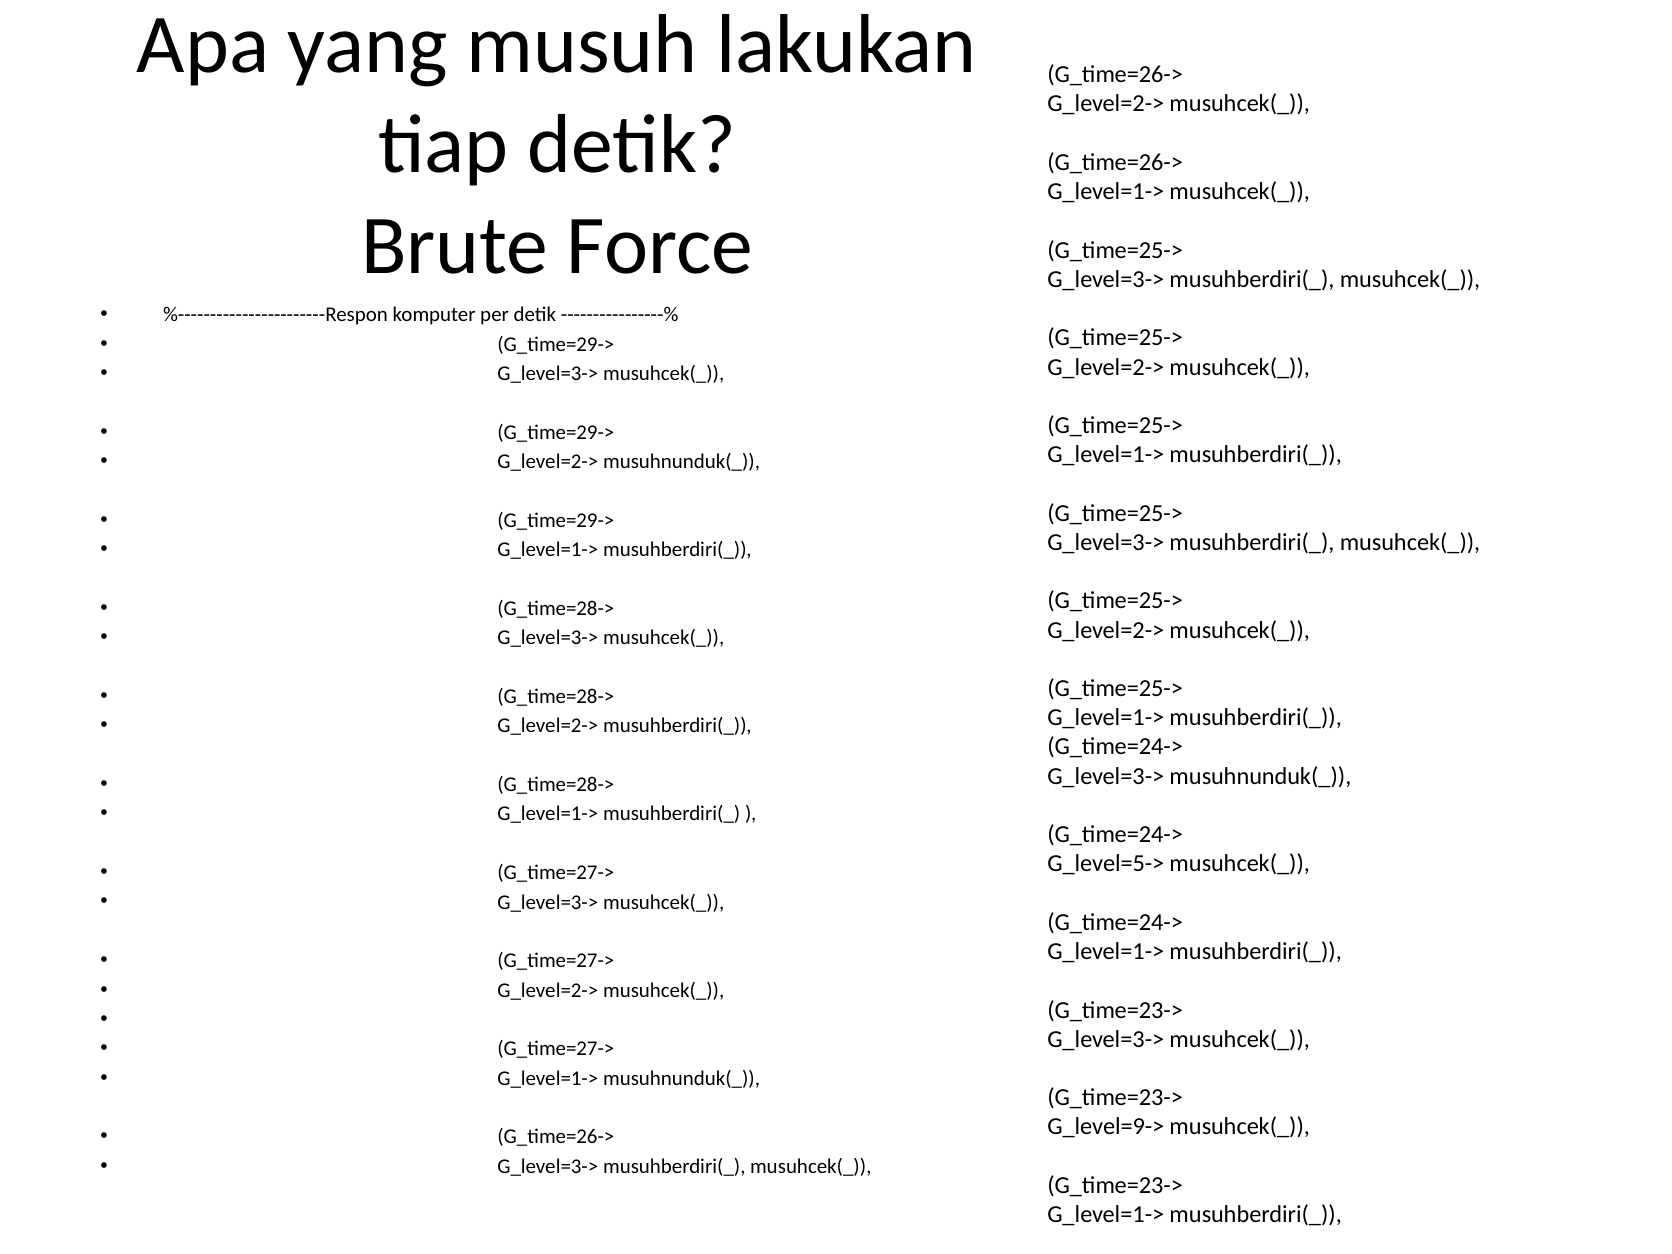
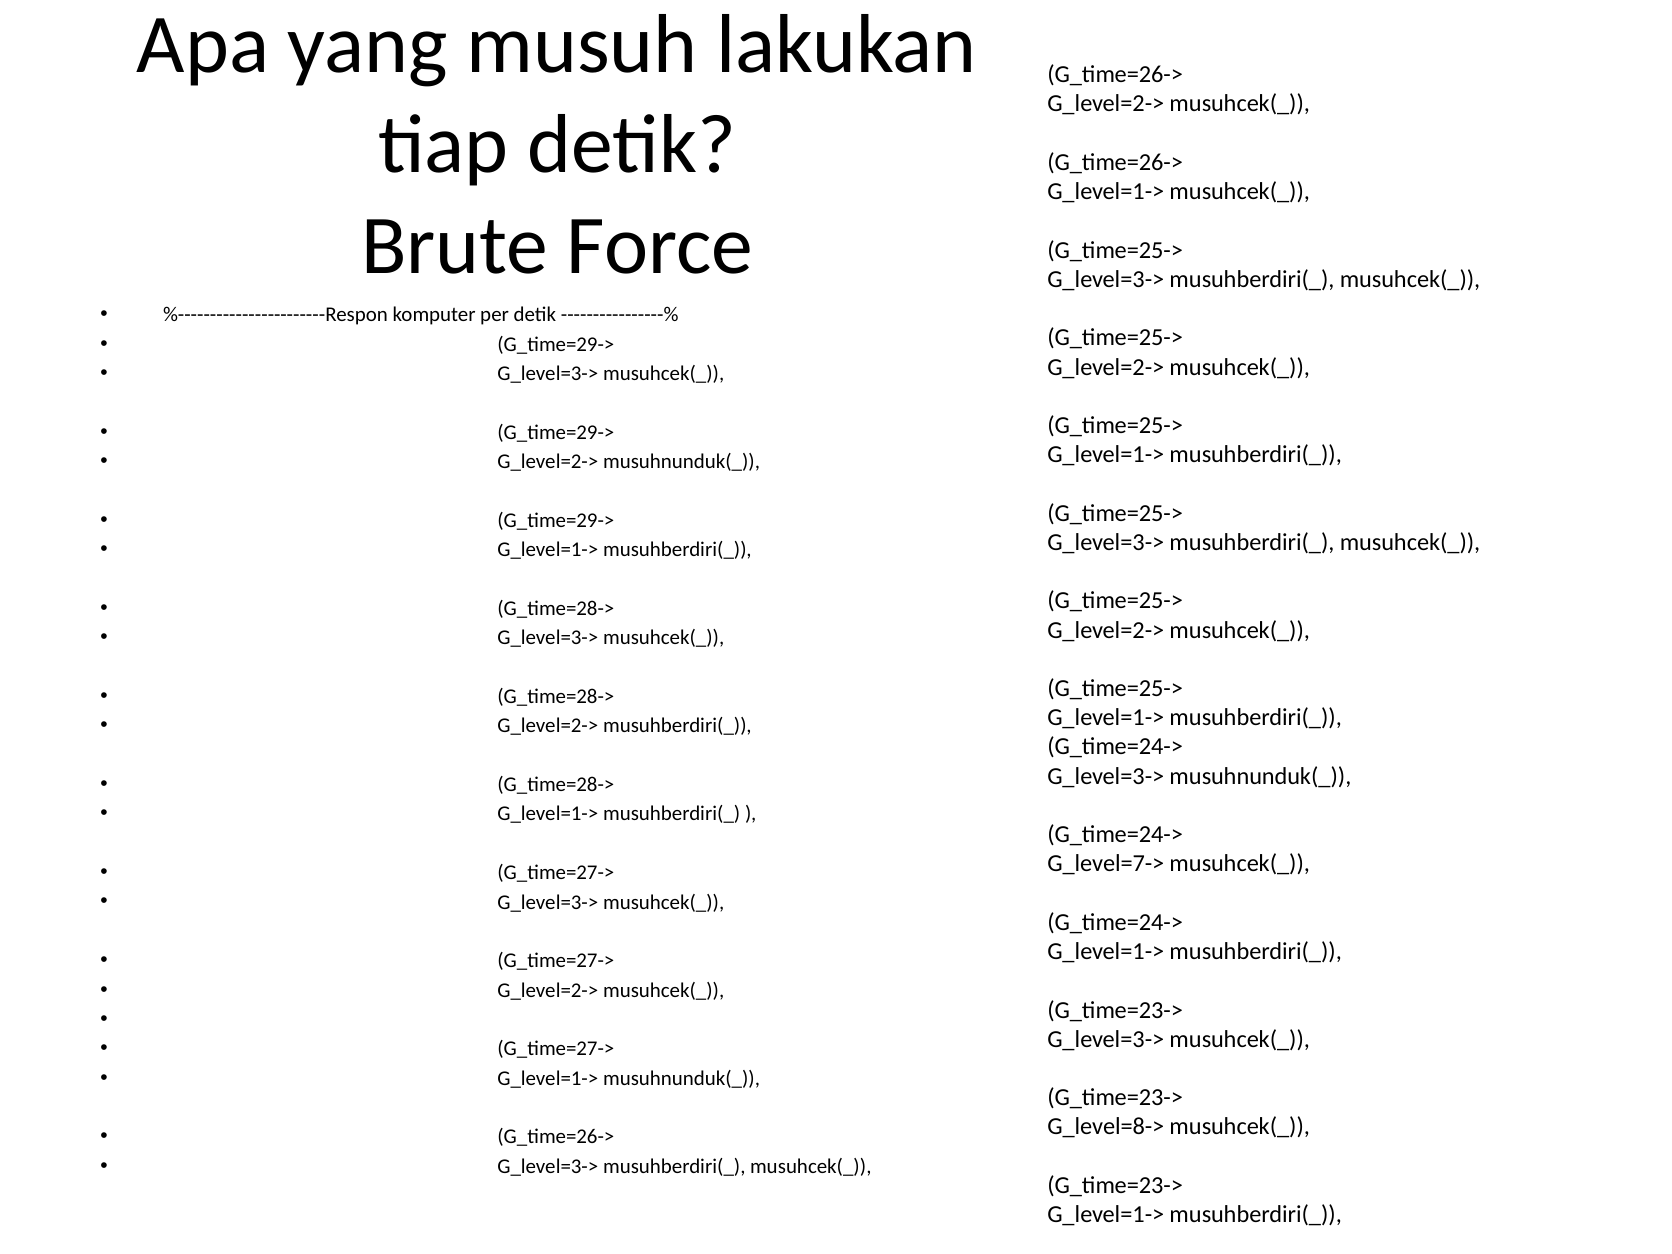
G_level=5->: G_level=5-> -> G_level=7-> (1106, 864)
G_level=9->: G_level=9-> -> G_level=8-> (1106, 1127)
